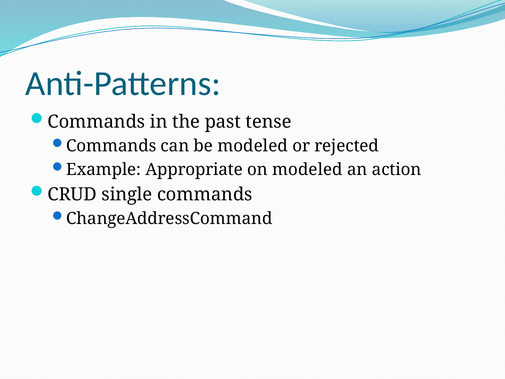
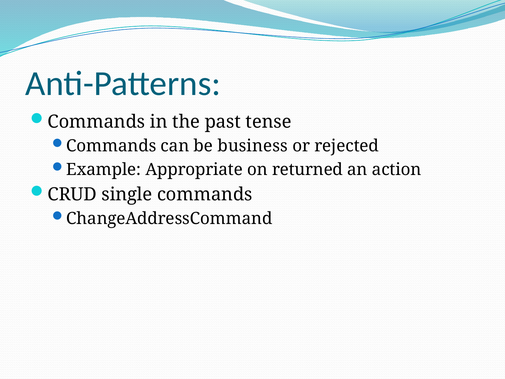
be modeled: modeled -> business (253, 146)
on modeled: modeled -> returned (307, 169)
